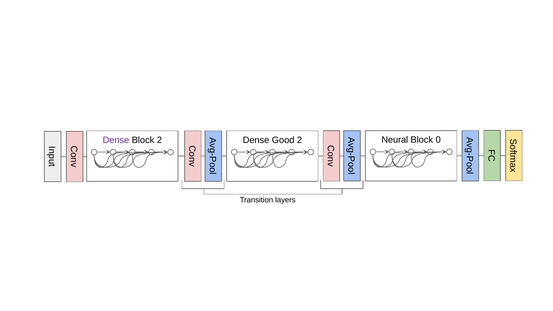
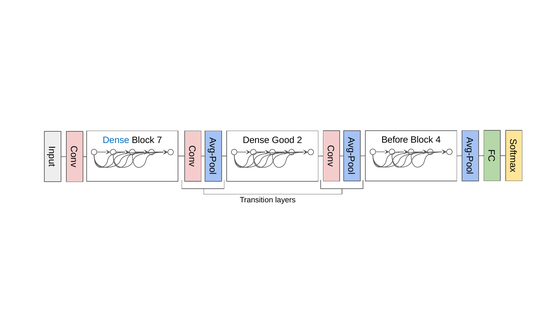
Dense colour: purple -> blue (116, 140)
Block 2: 2 -> 7 (159, 140)
Neural: Neural -> Before (395, 140)
0: 0 -> 4 (438, 140)
